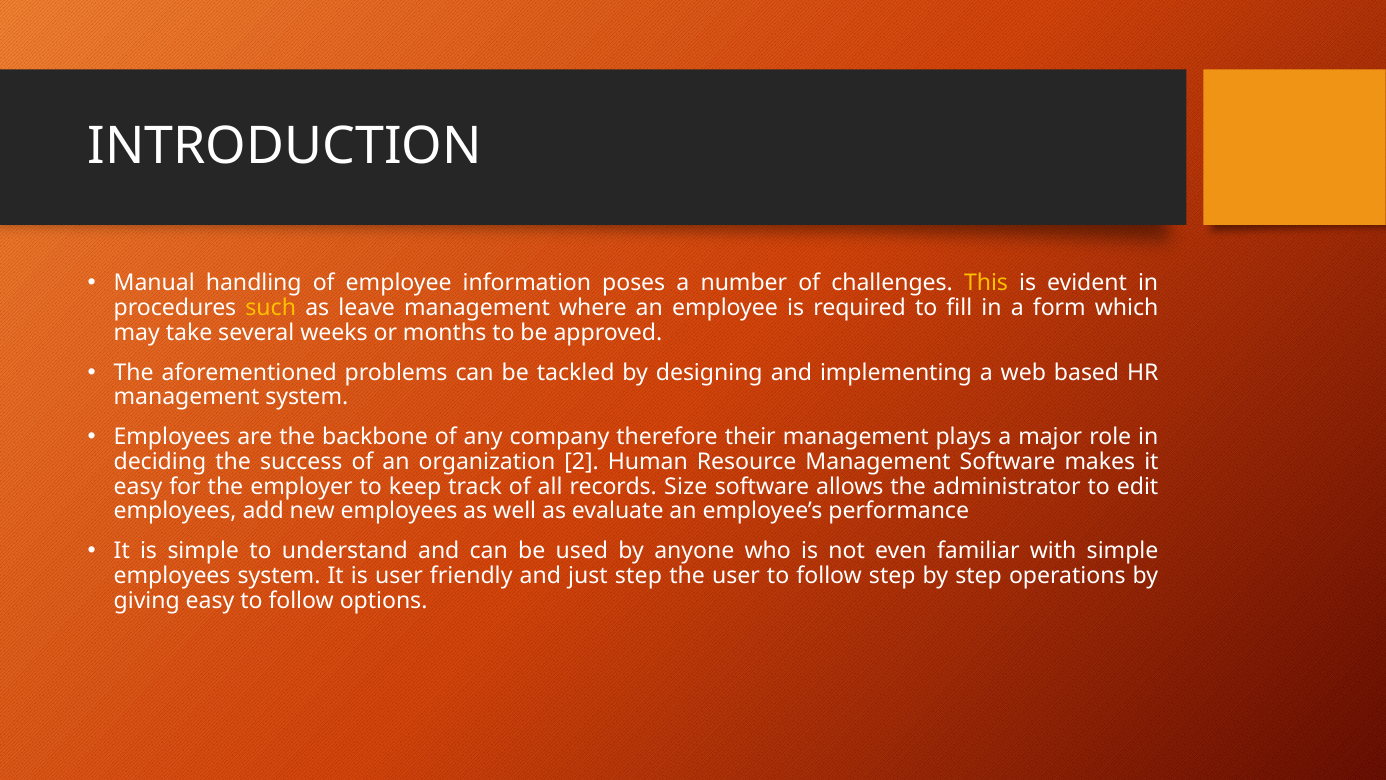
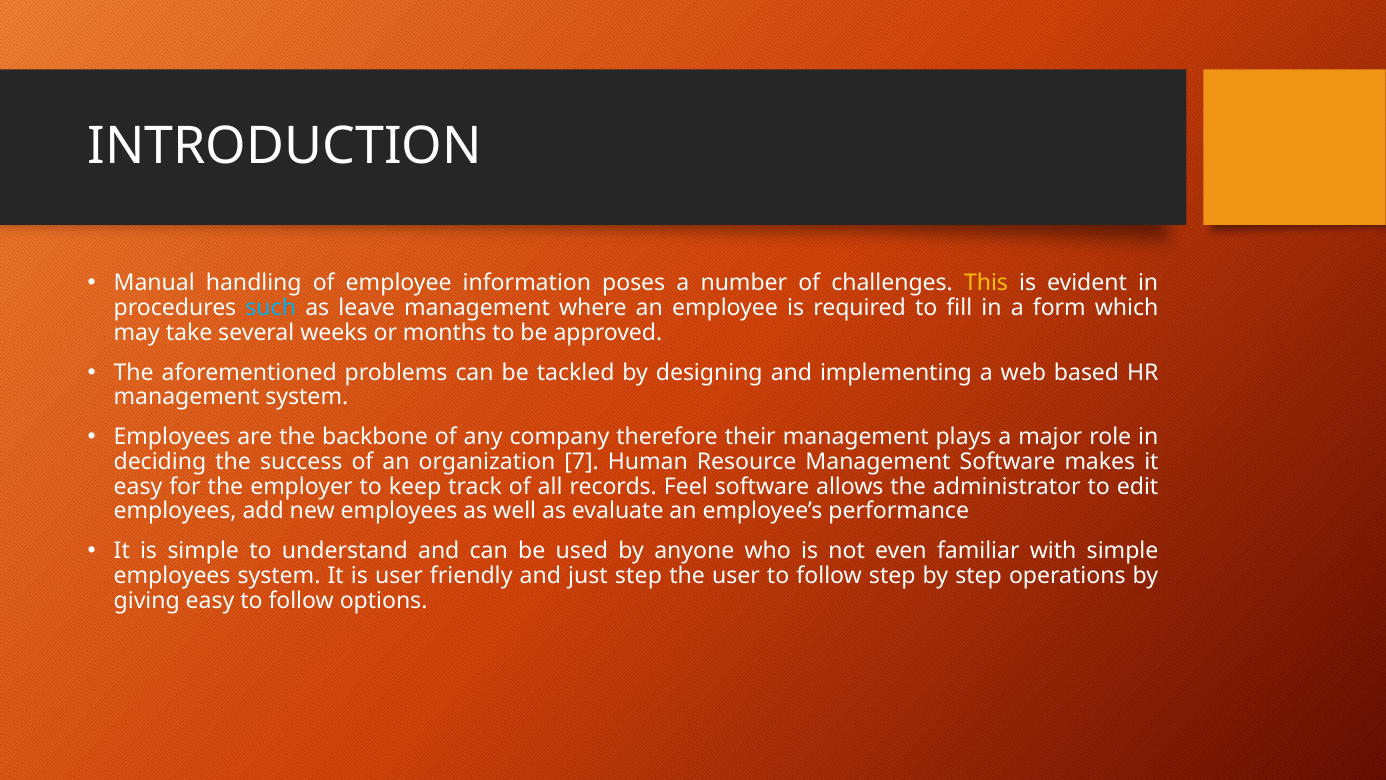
such colour: yellow -> light blue (271, 308)
2: 2 -> 7 (582, 461)
Size: Size -> Feel (686, 486)
